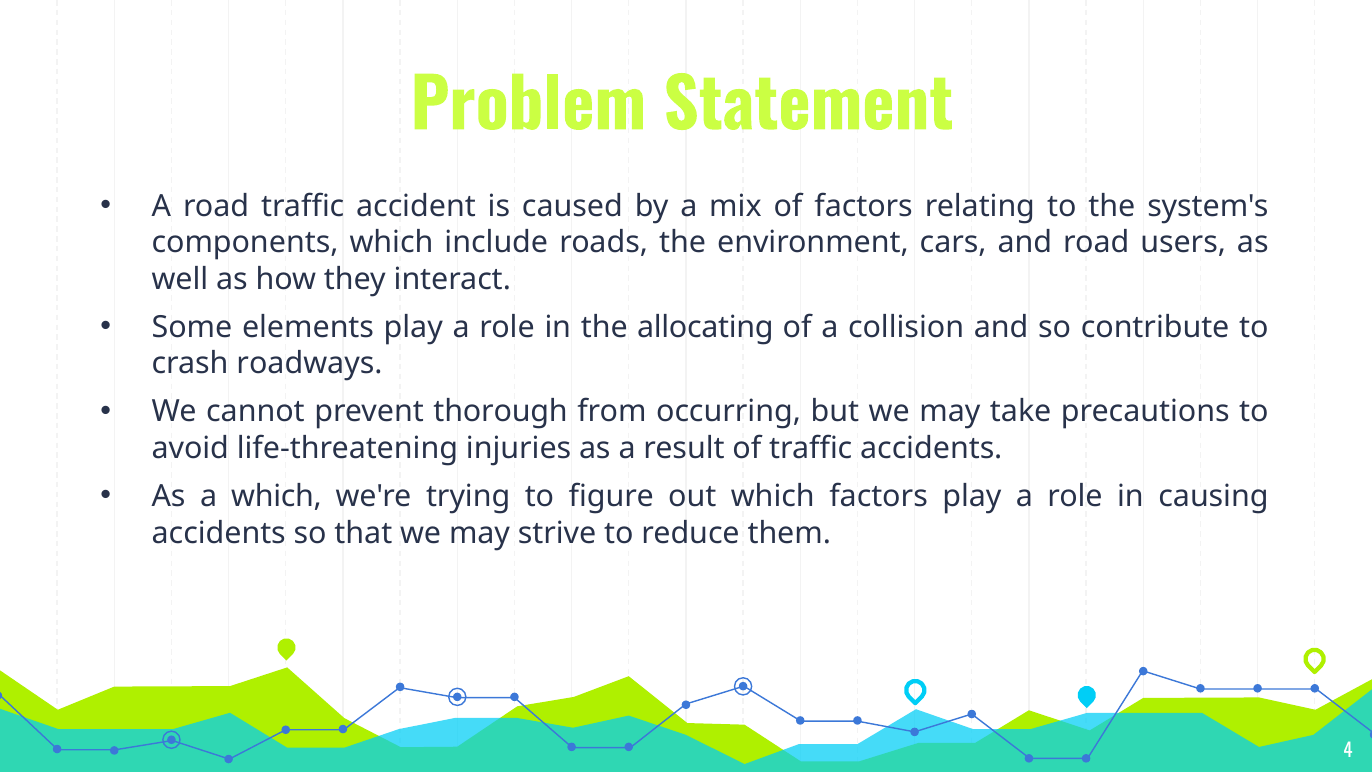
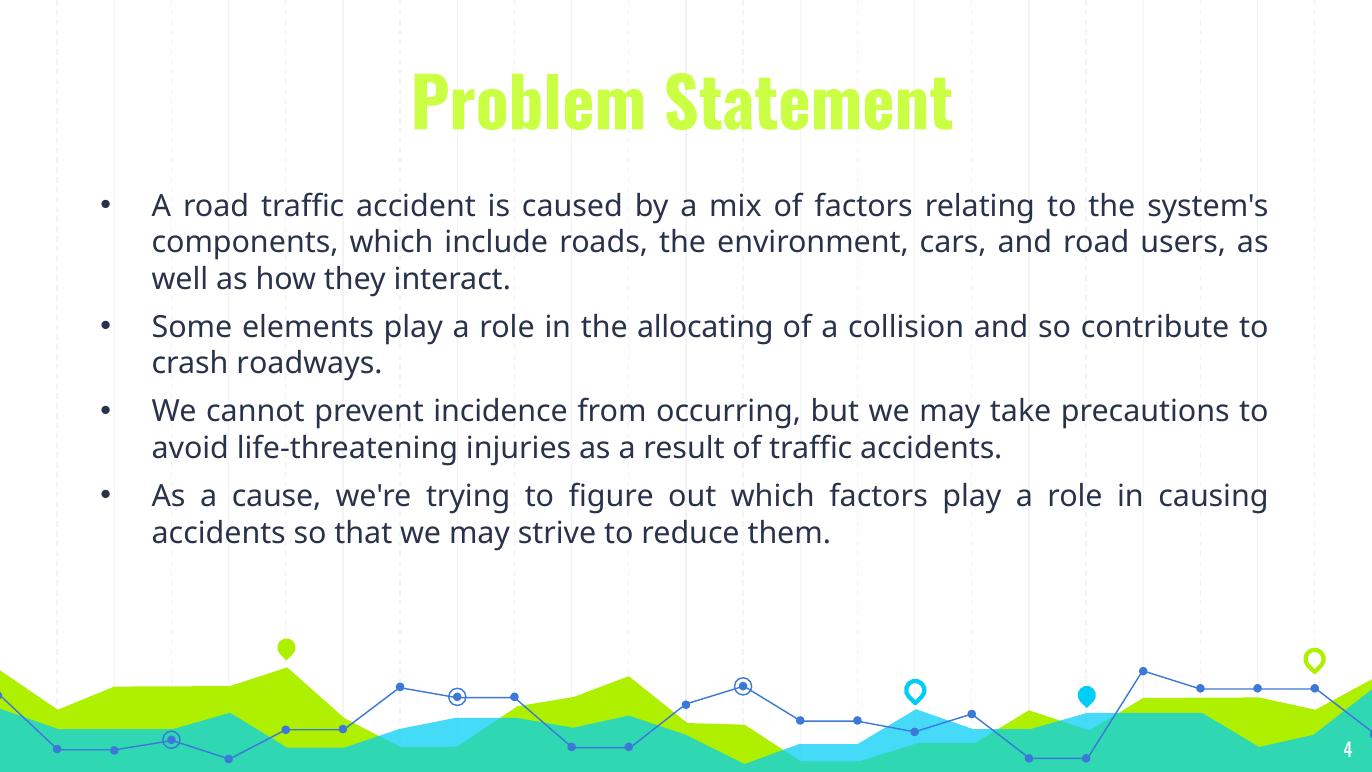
thorough: thorough -> incidence (501, 412)
a which: which -> cause (276, 496)
